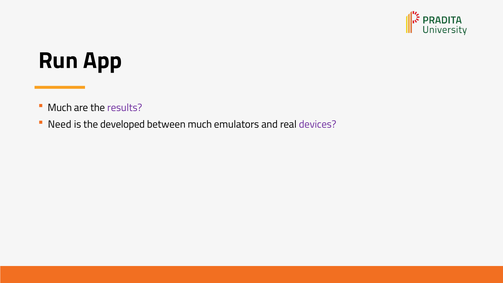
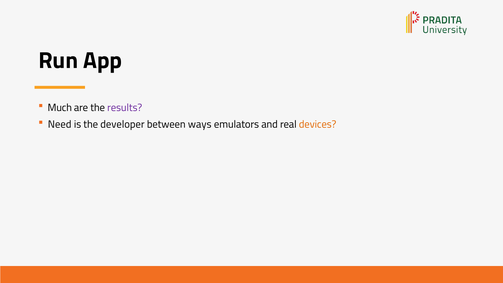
developed: developed -> developer (122, 124)
between much: much -> ways (200, 124)
devices colour: purple -> orange (318, 124)
